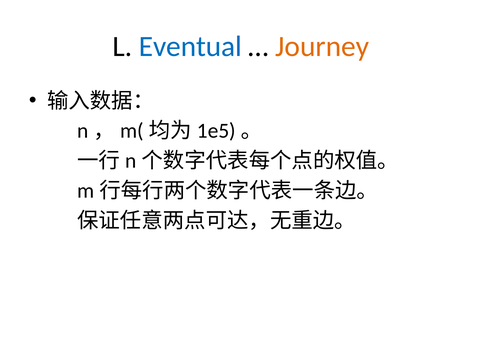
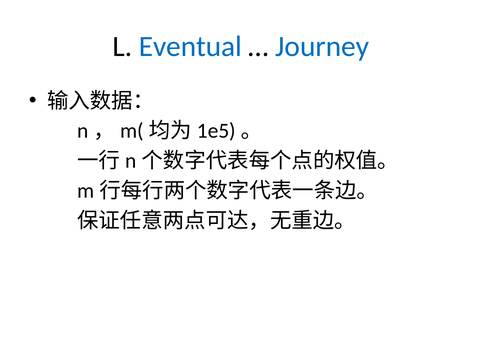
Journey colour: orange -> blue (322, 47)
